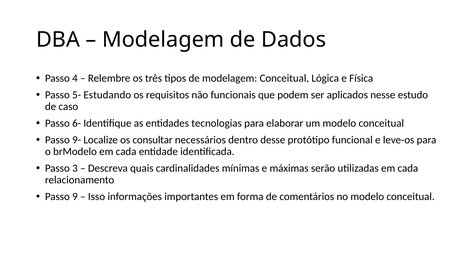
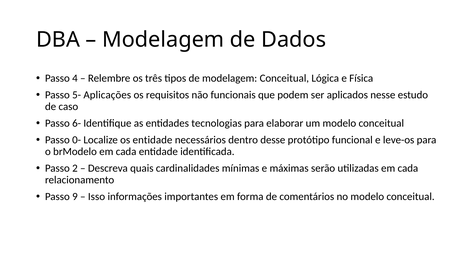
Estudando: Estudando -> Aplicações (107, 95)
9-: 9- -> 0- (77, 140)
os consultar: consultar -> entidade (153, 140)
3: 3 -> 2 (75, 169)
